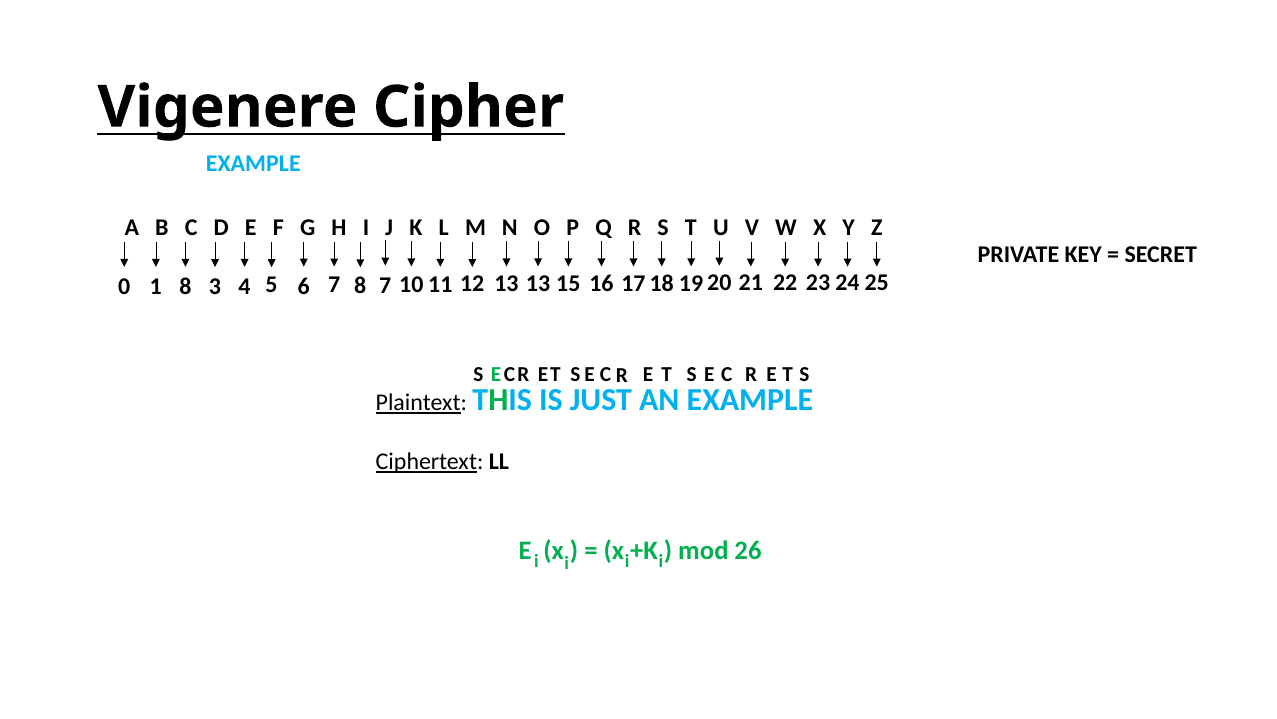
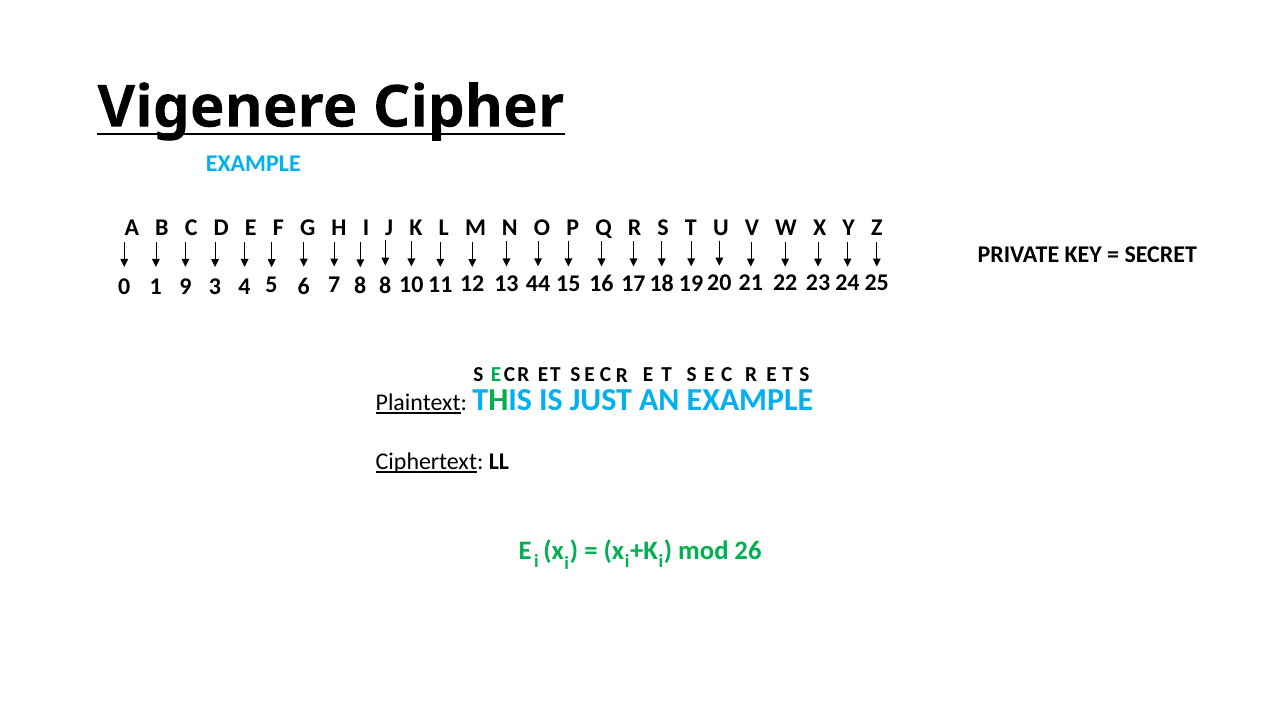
1 8: 8 -> 9 (185, 286)
8 7: 7 -> 8 (385, 285)
13 13: 13 -> 44 (538, 283)
